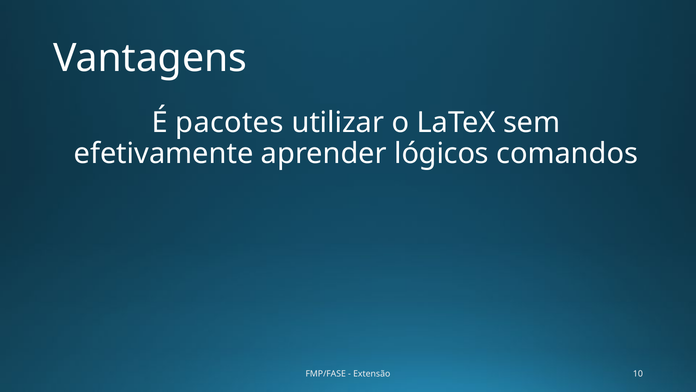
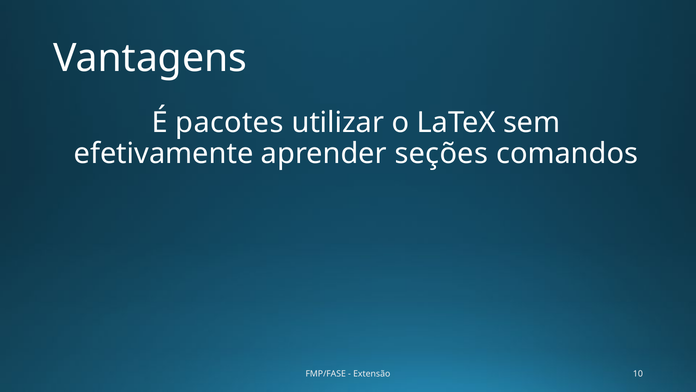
lógicos: lógicos -> seções (441, 154)
